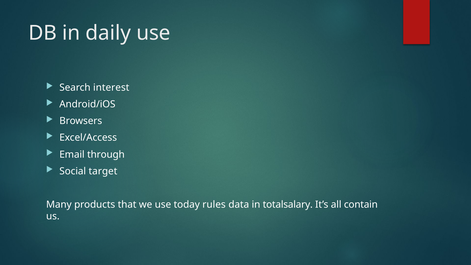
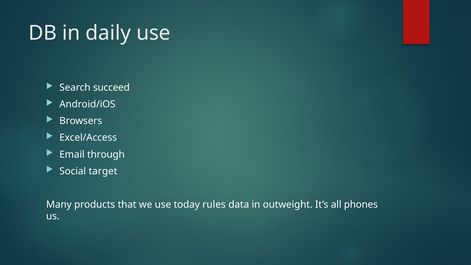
interest: interest -> succeed (111, 88)
totalsalary: totalsalary -> outweight (288, 204)
contain: contain -> phones (361, 204)
